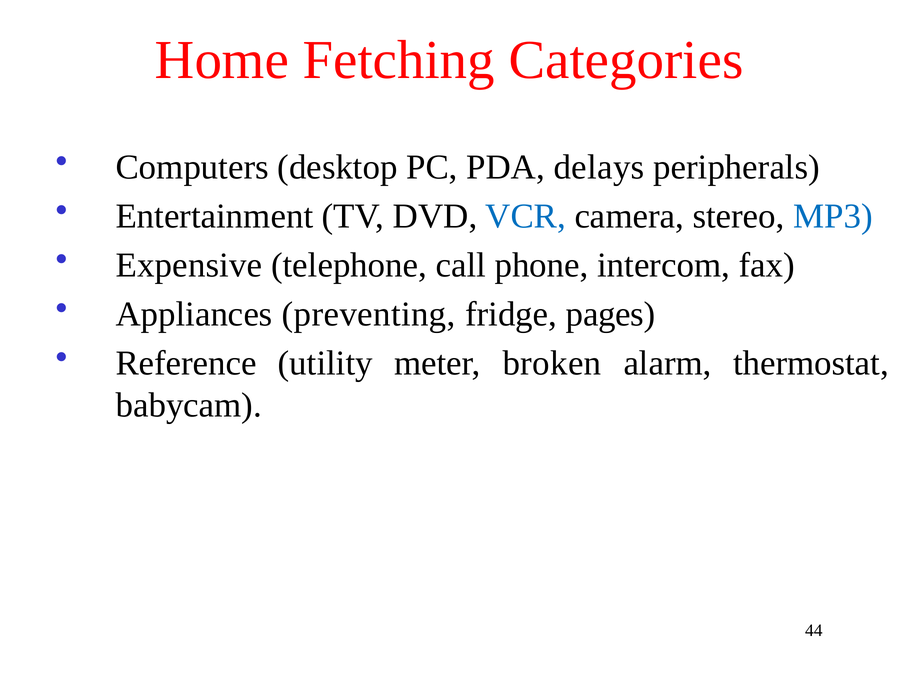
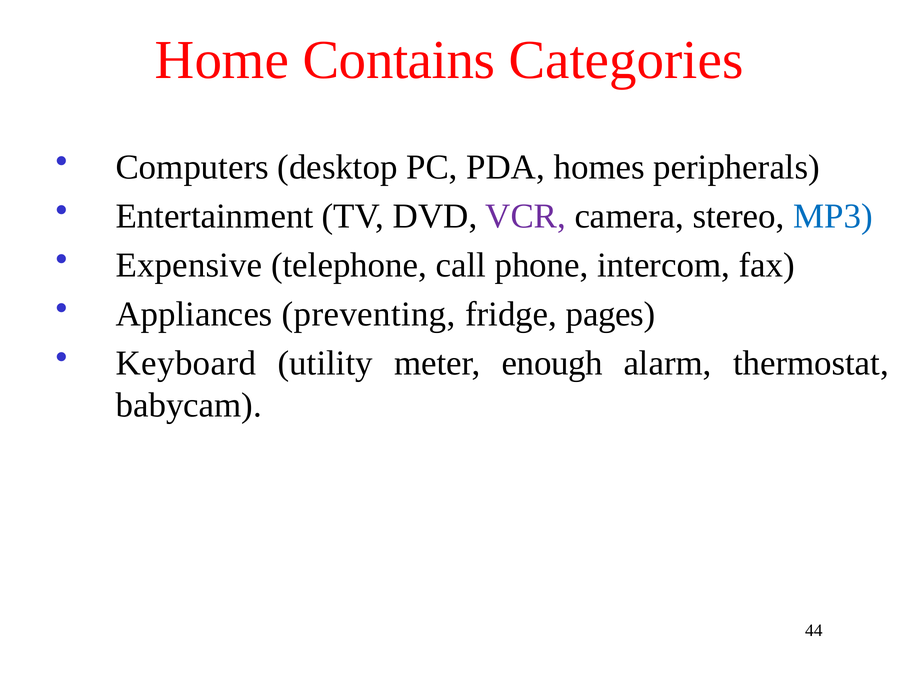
Fetching: Fetching -> Contains (399, 60)
delays: delays -> homes (599, 167)
VCR colour: blue -> purple (526, 216)
Reference: Reference -> Keyboard (186, 363)
broken: broken -> enough (552, 363)
